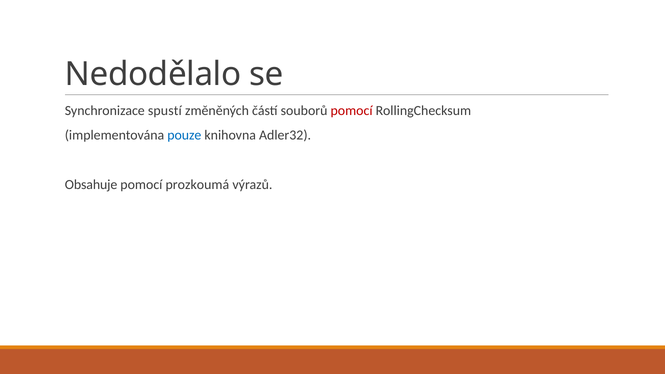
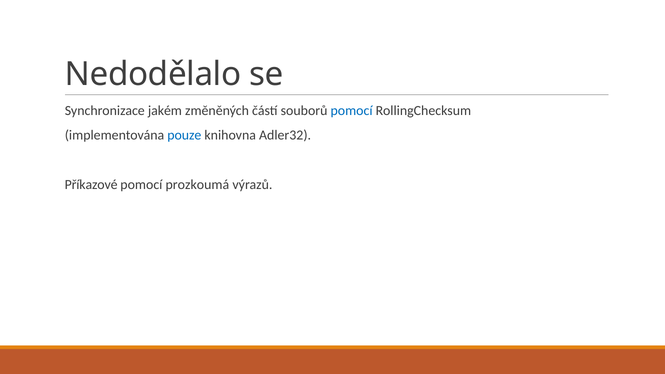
spustí: spustí -> jakém (165, 111)
pomocí colour: red -> blue (352, 111)
Obsahuje: Obsahuje -> Příkazové (91, 185)
